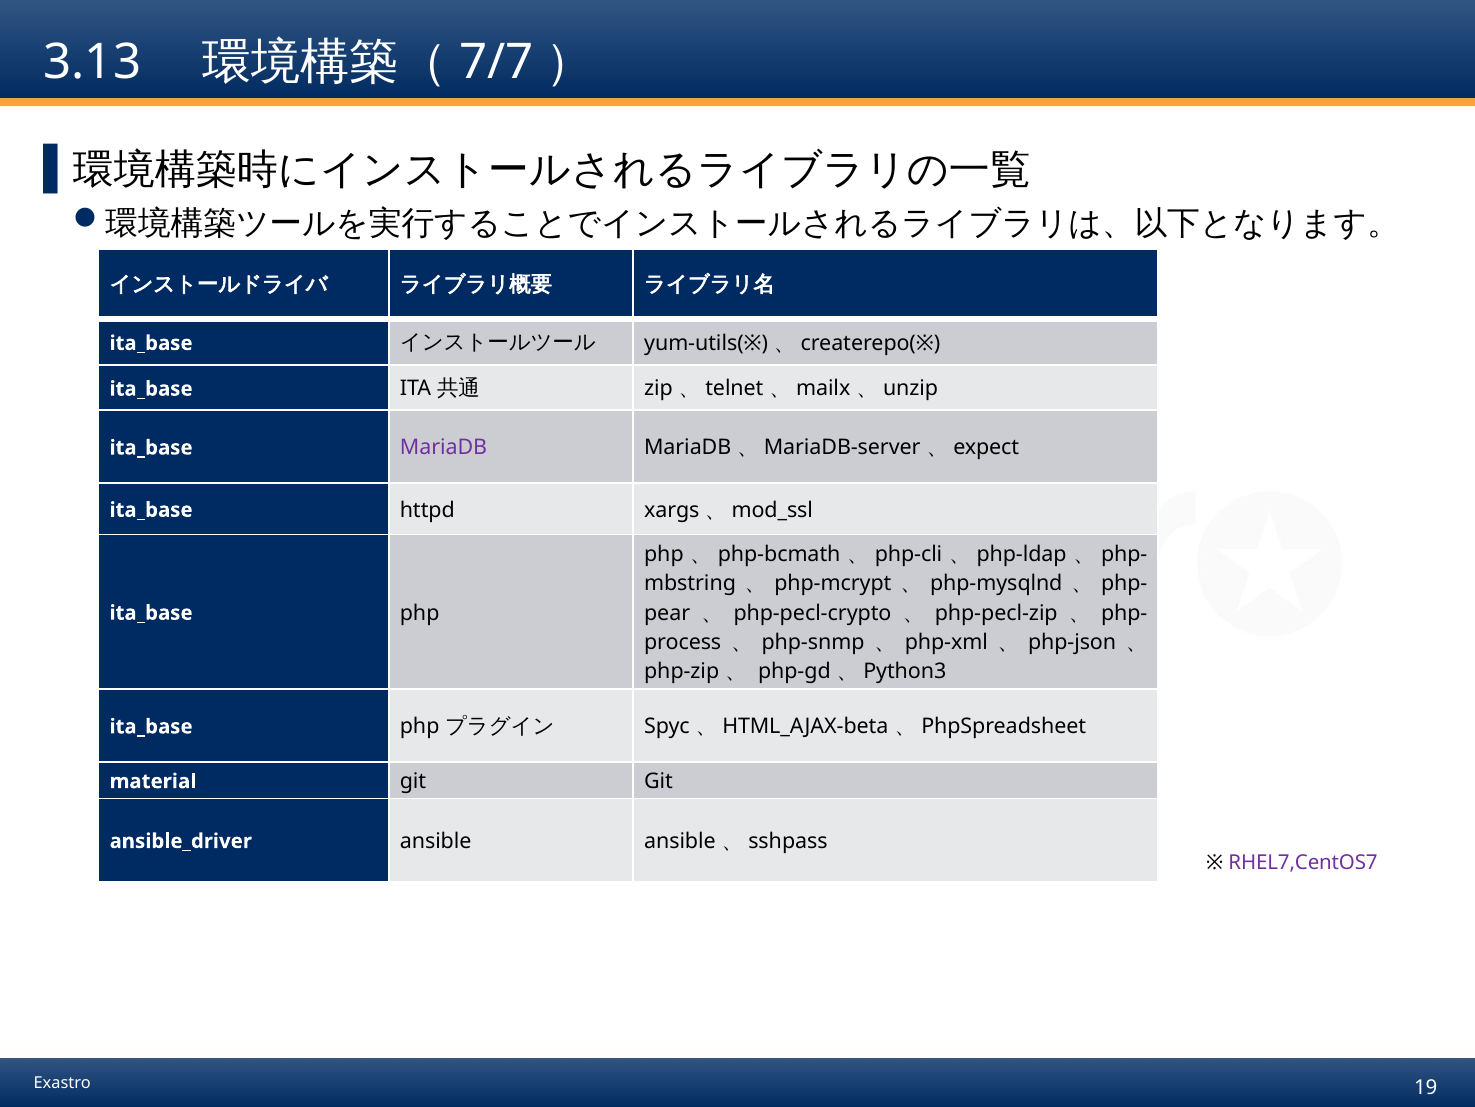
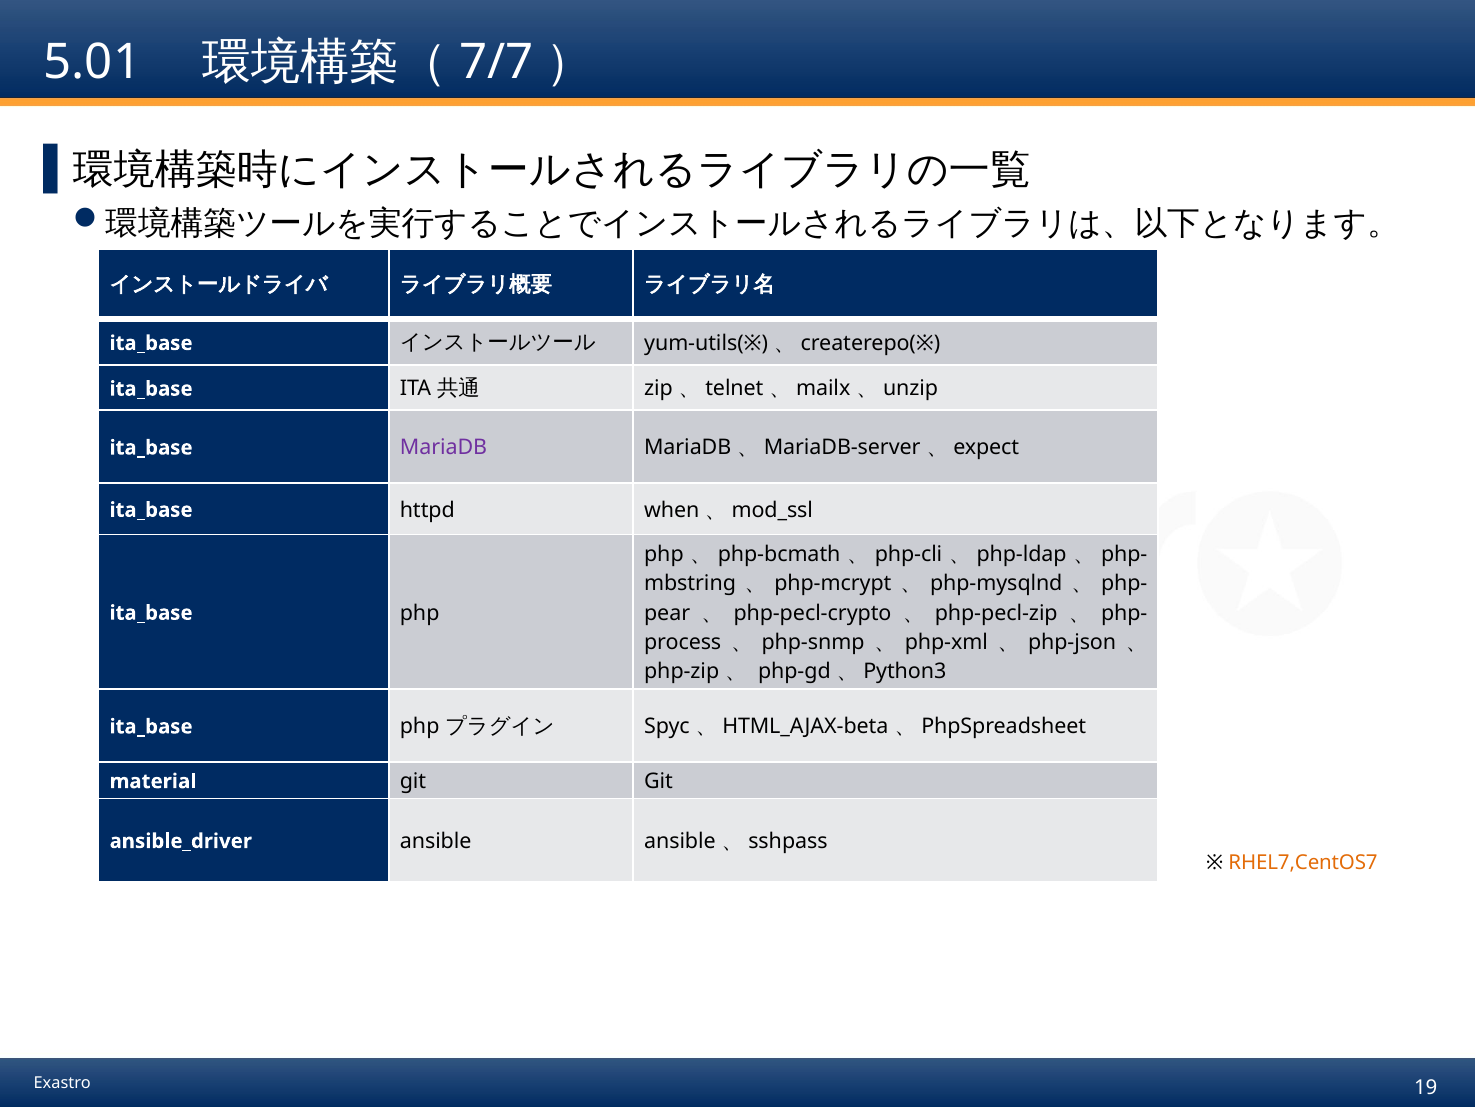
3.13: 3.13 -> 5.01 (92, 63)
xargs: xargs -> when (672, 510)
RHEL7,CentOS7 colour: purple -> orange (1303, 862)
